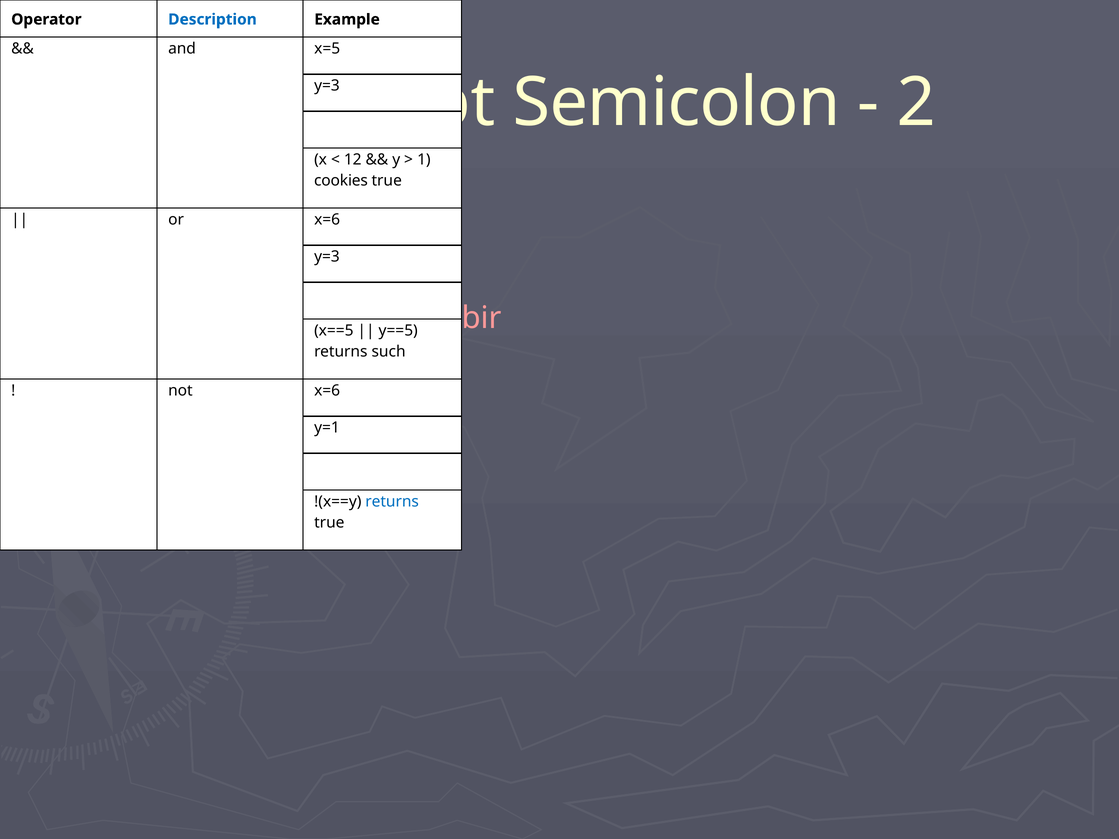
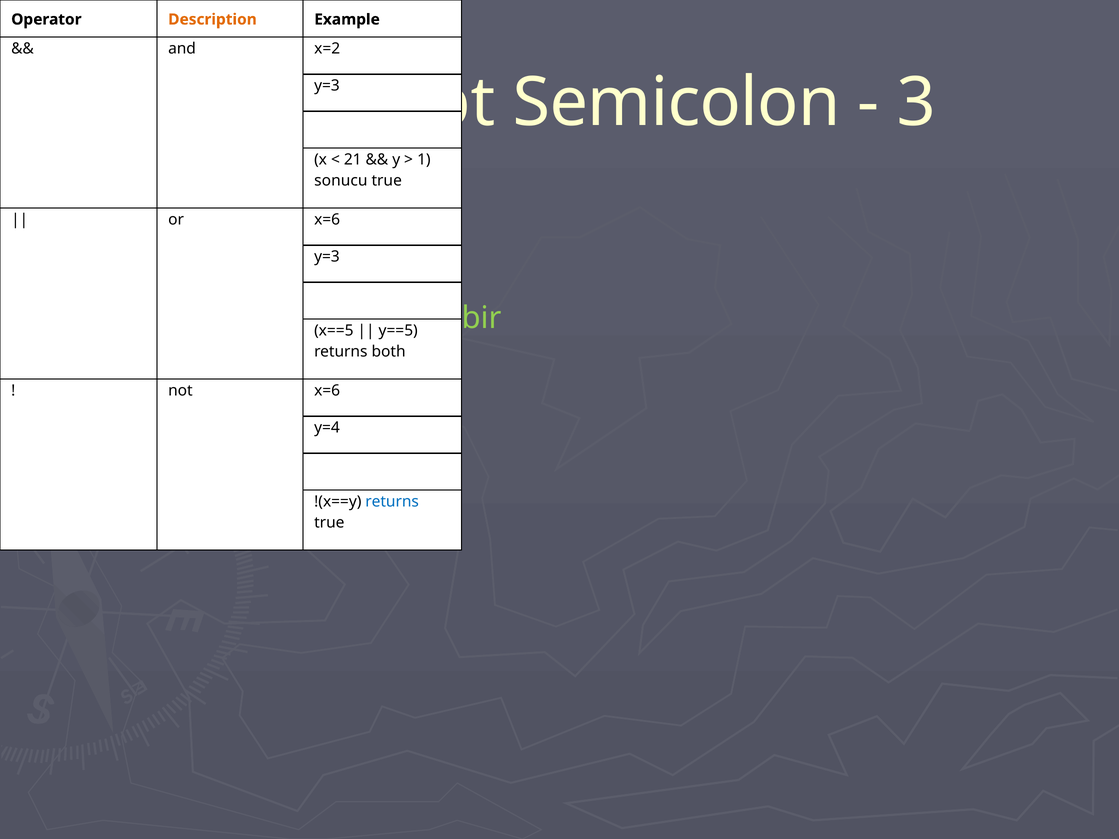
Description colour: blue -> orange (212, 19)
x=5: x=5 -> x=2 (327, 49)
2: 2 -> 3 (917, 103)
12: 12 -> 21 (353, 160)
cookies: cookies -> sonucu (341, 181)
bir colour: pink -> light green (482, 318)
such: such -> both (389, 352)
y=1: y=1 -> y=4 (327, 428)
